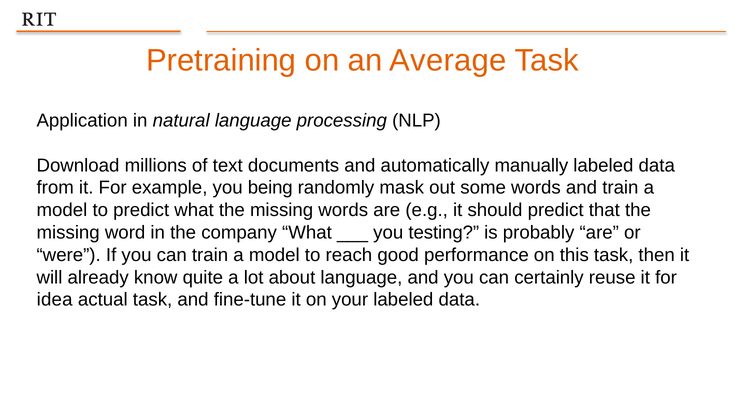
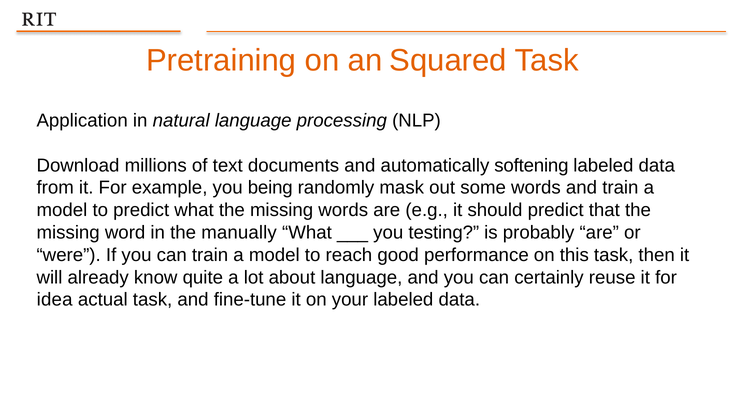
Average: Average -> Squared (448, 60)
manually: manually -> softening (531, 165)
company: company -> manually (239, 232)
